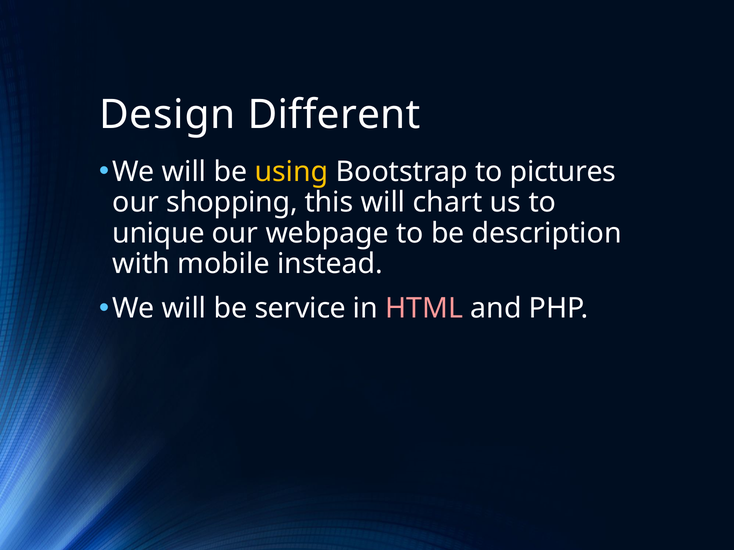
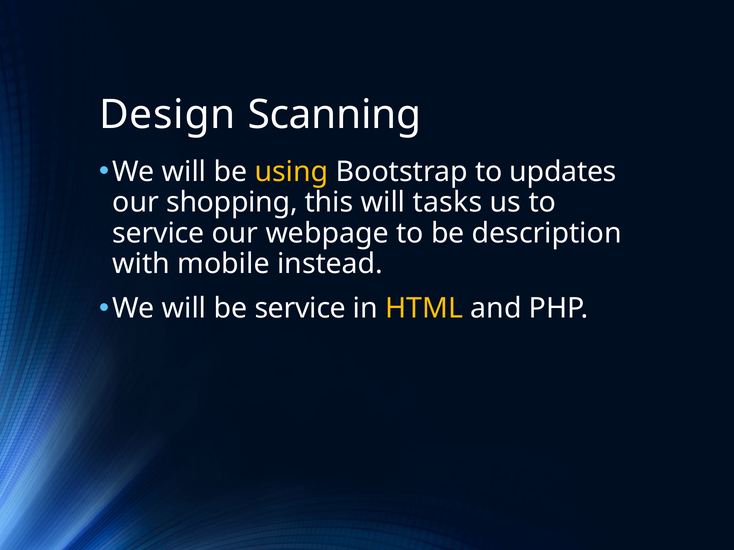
Different: Different -> Scanning (334, 115)
pictures: pictures -> updates (563, 172)
chart: chart -> tasks (447, 203)
unique: unique -> service (158, 233)
HTML colour: pink -> yellow (424, 309)
